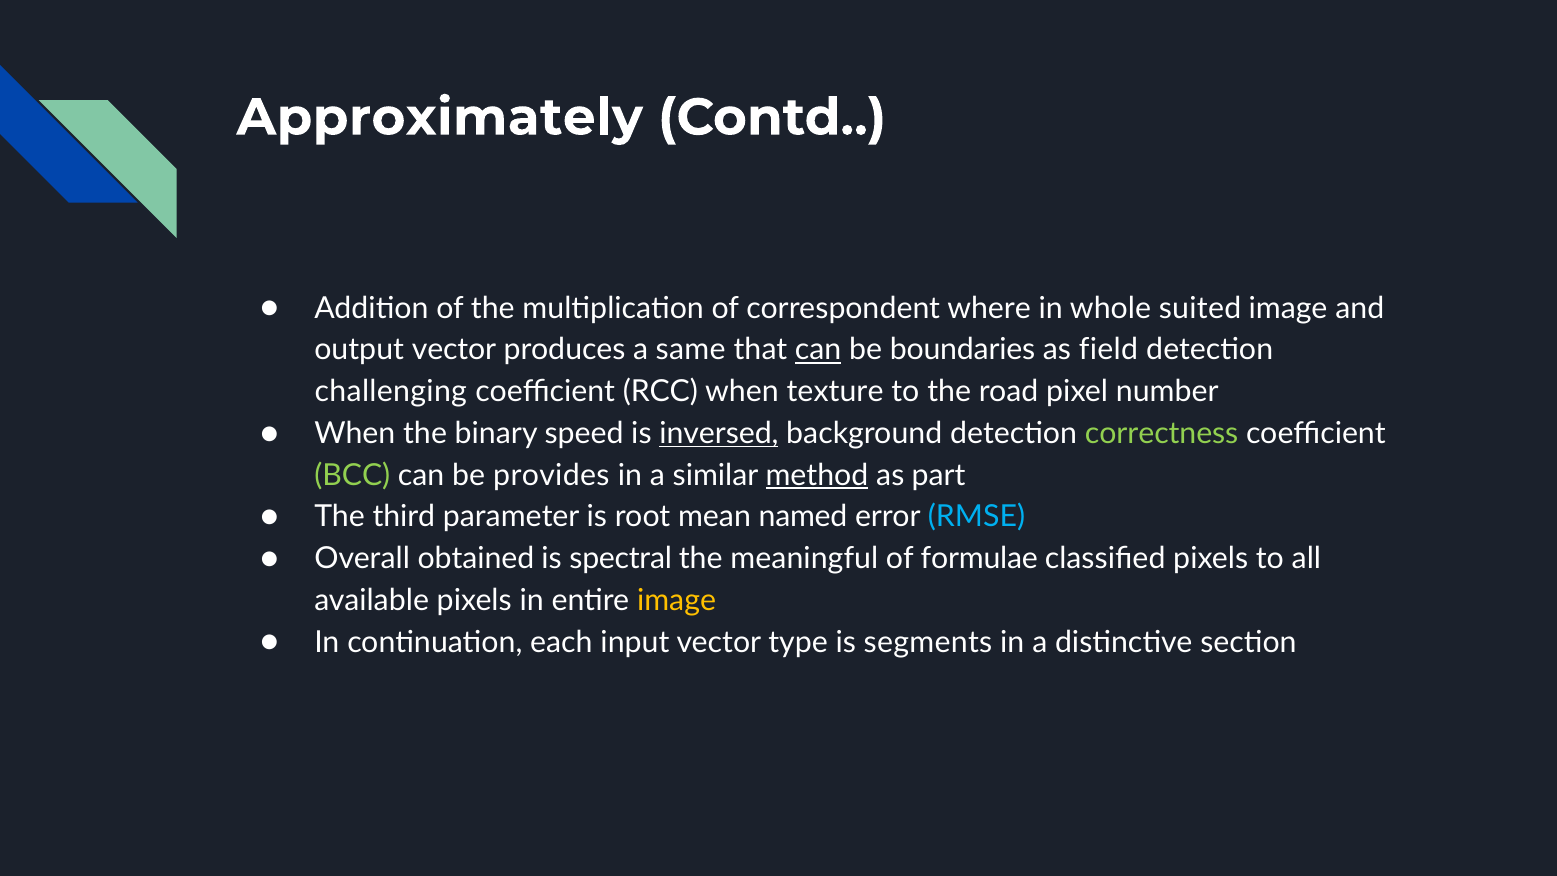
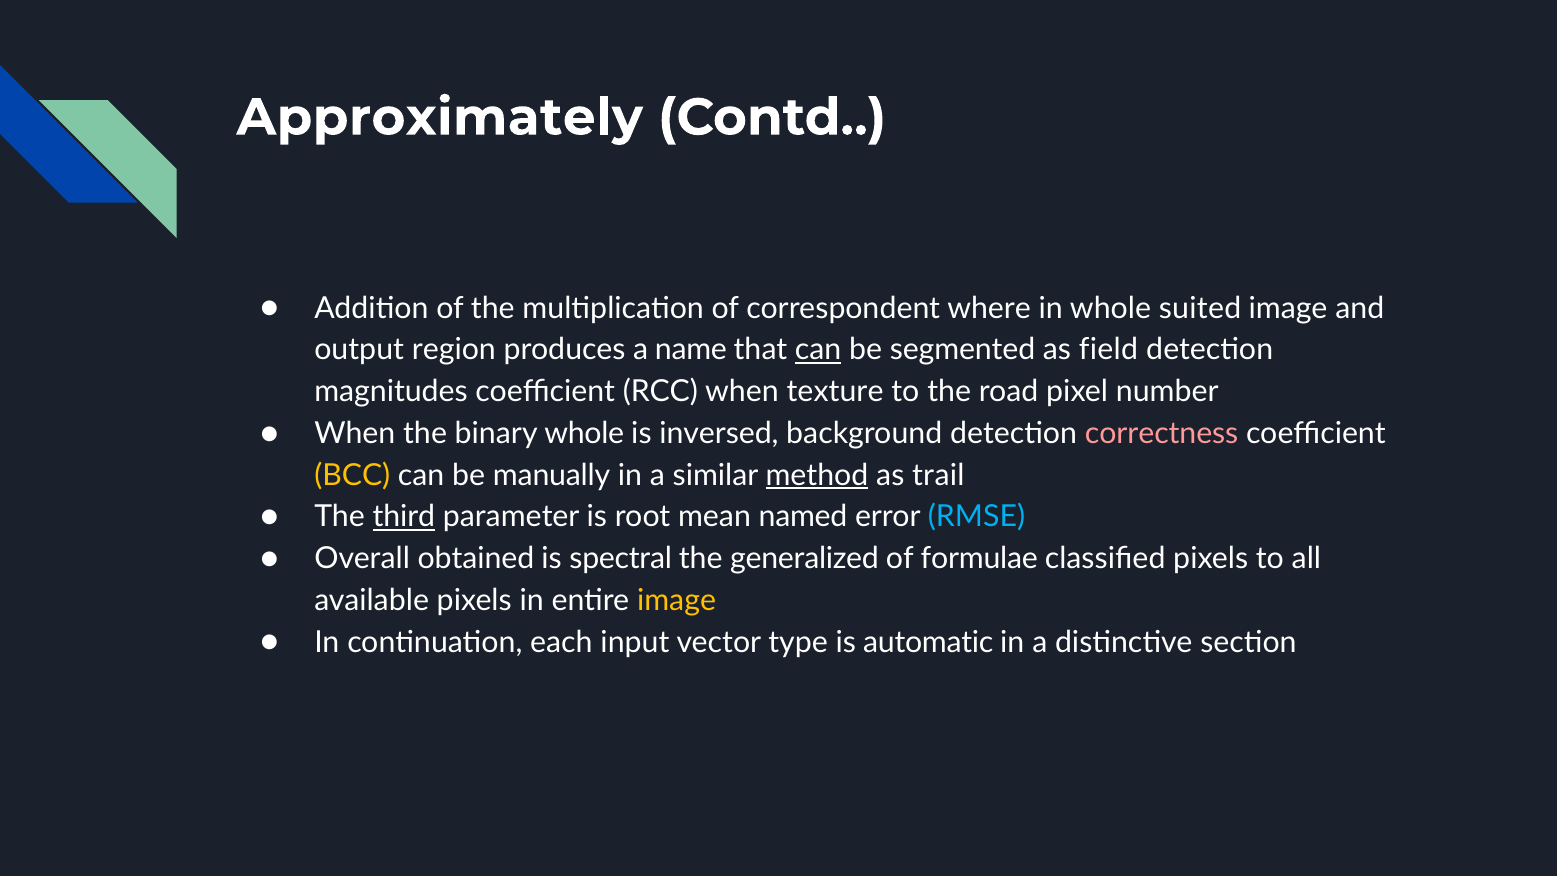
output vector: vector -> region (454, 350)
same: same -> name (691, 350)
boundaries: boundaries -> segmented (963, 350)
challenging: challenging -> magnitudes (391, 392)
binary speed: speed -> whole (584, 433)
inversed underline: present -> none (719, 433)
correctness colour: light green -> pink (1162, 433)
BCC colour: light green -> yellow (352, 475)
provides: provides -> manually (552, 475)
part: part -> trail (938, 475)
third underline: none -> present (404, 517)
meaningful: meaningful -> generalized (805, 559)
segments: segments -> automatic (928, 642)
